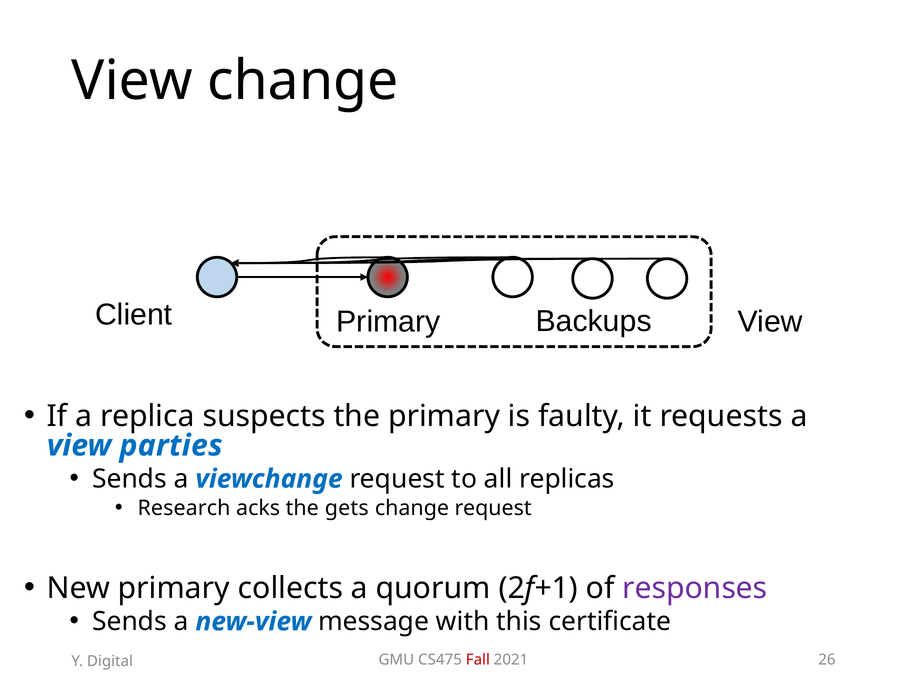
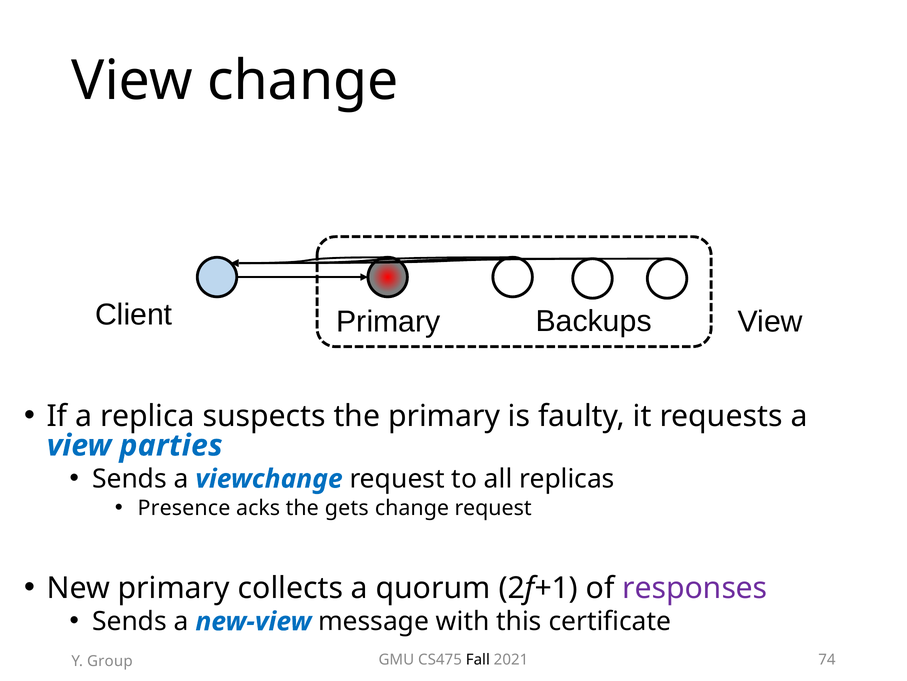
Research: Research -> Presence (184, 508)
Fall colour: red -> black (478, 659)
26: 26 -> 74 (827, 659)
Digital: Digital -> Group (110, 660)
